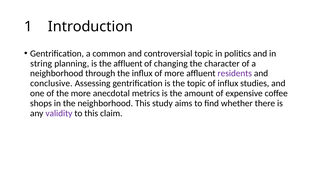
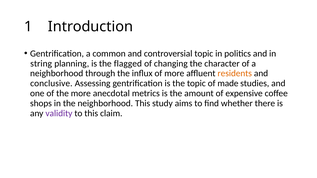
the affluent: affluent -> flagged (128, 64)
residents colour: purple -> orange (235, 74)
of influx: influx -> made (228, 84)
